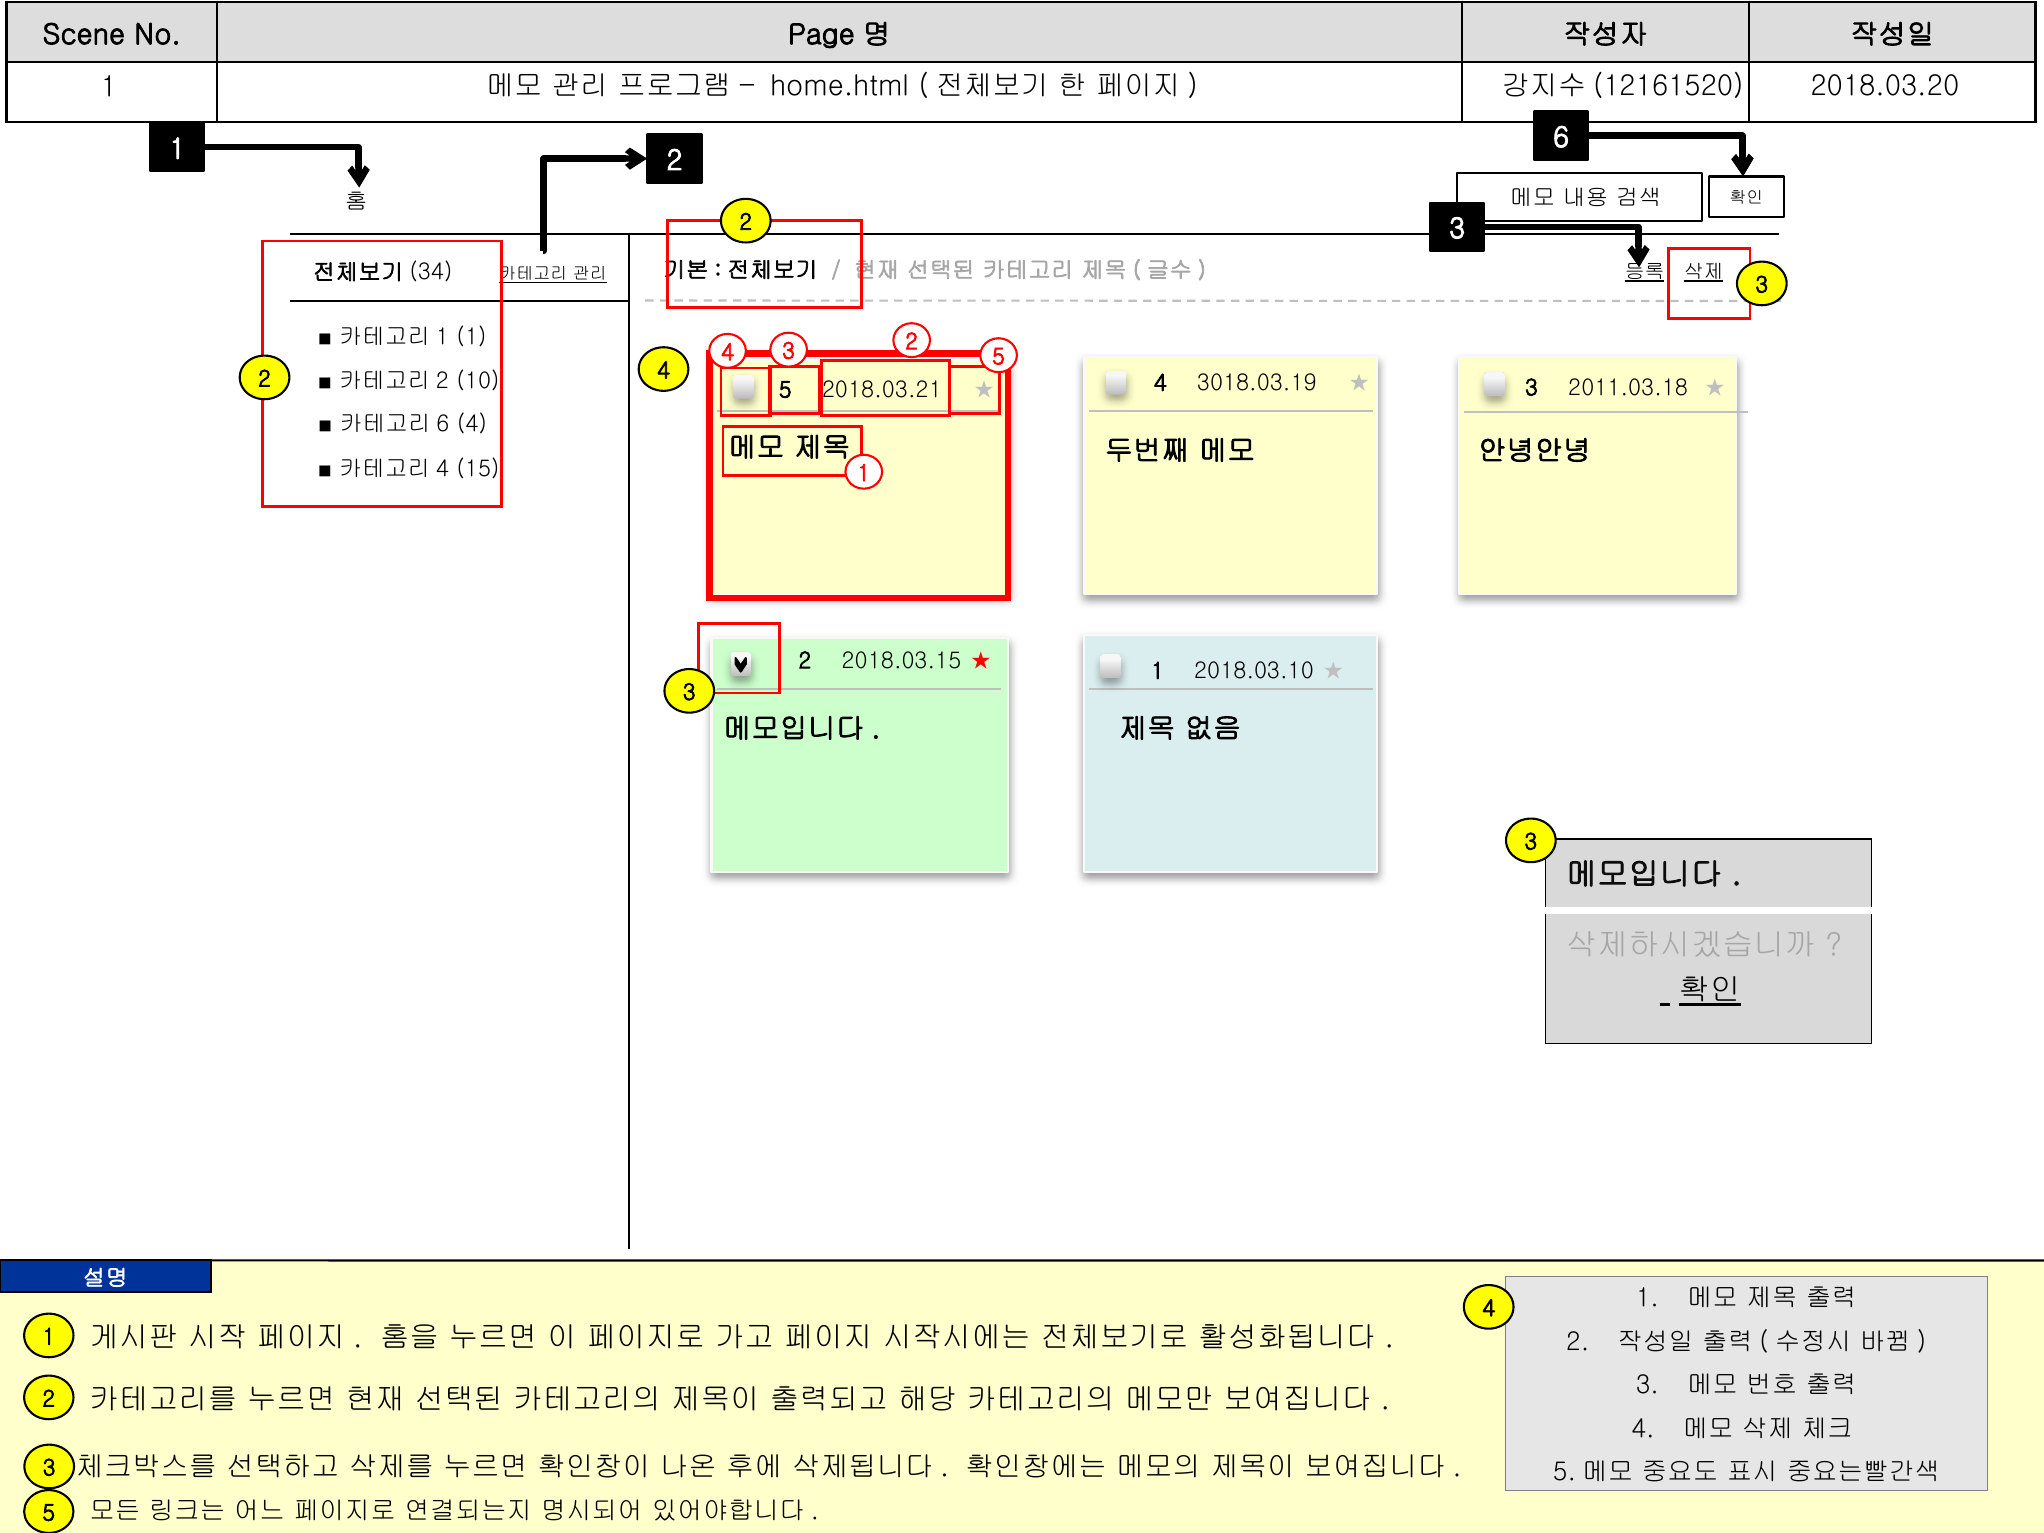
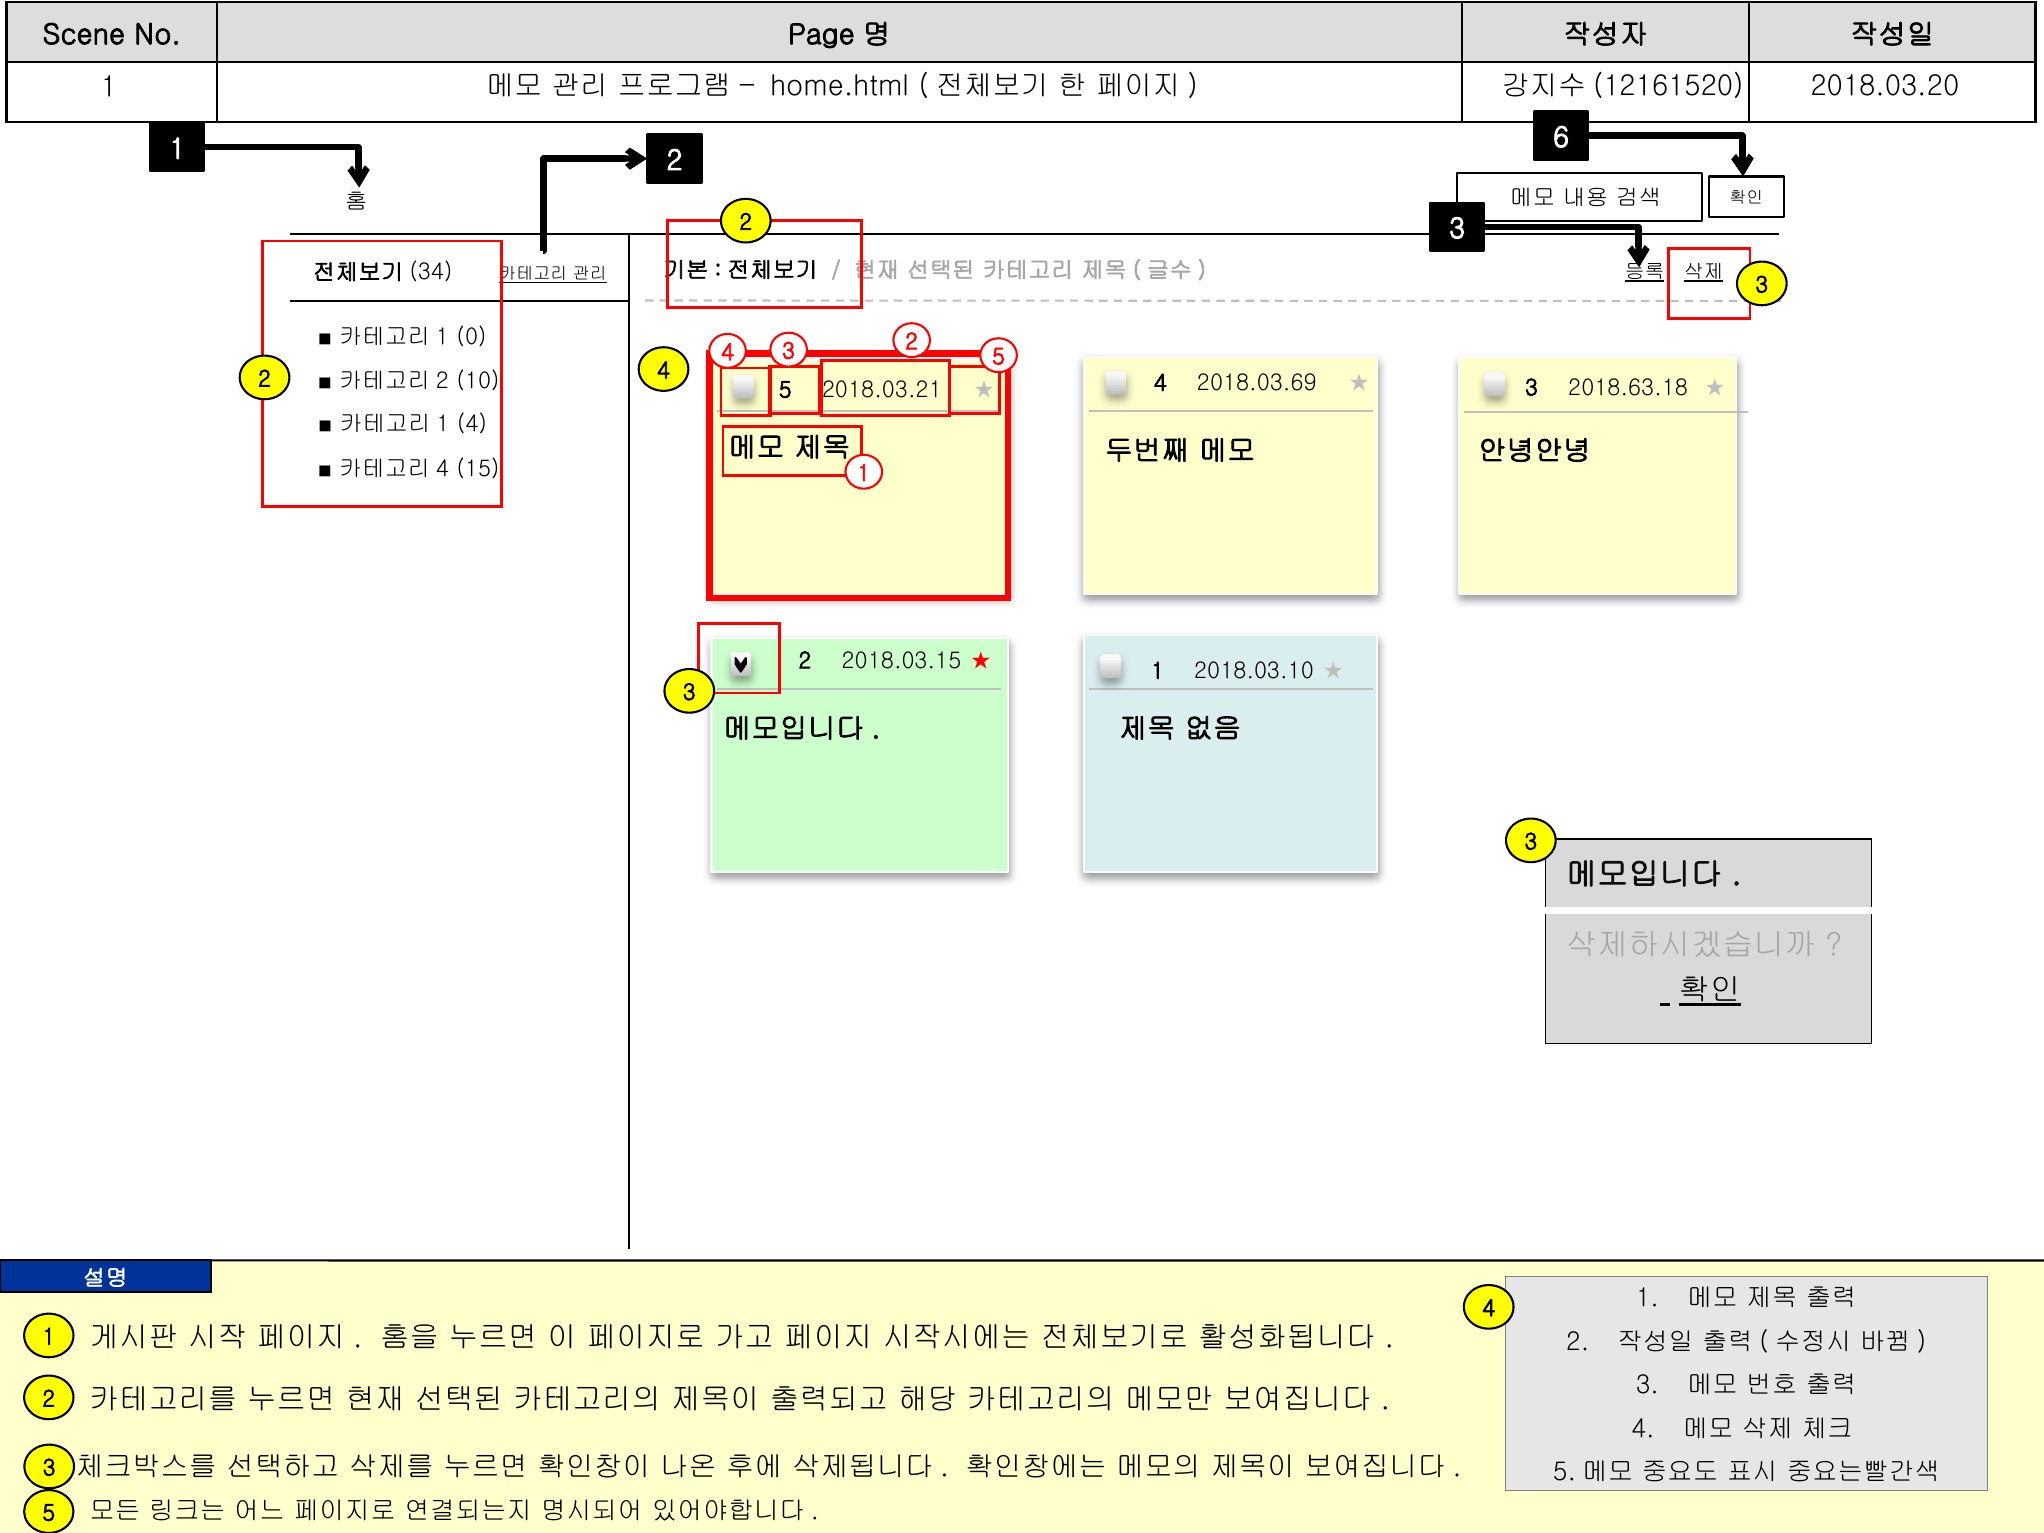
1 1: 1 -> 0 (472, 337)
3018.03.19: 3018.03.19 -> 2018.03.69 (1257, 383)
2011.03.18: 2011.03.18 -> 2018.63.18 (1628, 388)
6: 6 -> 1 (443, 424)
